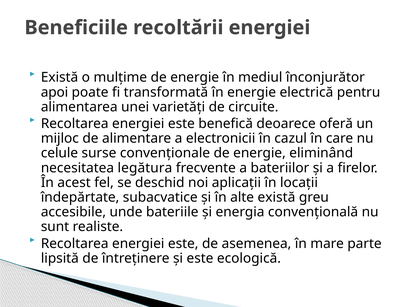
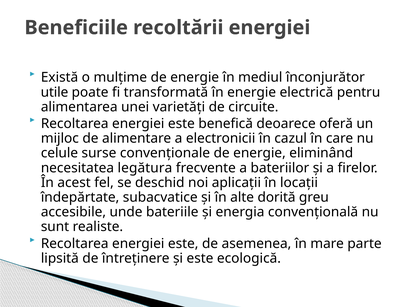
apoi: apoi -> utile (55, 92)
alte există: există -> dorită (277, 197)
